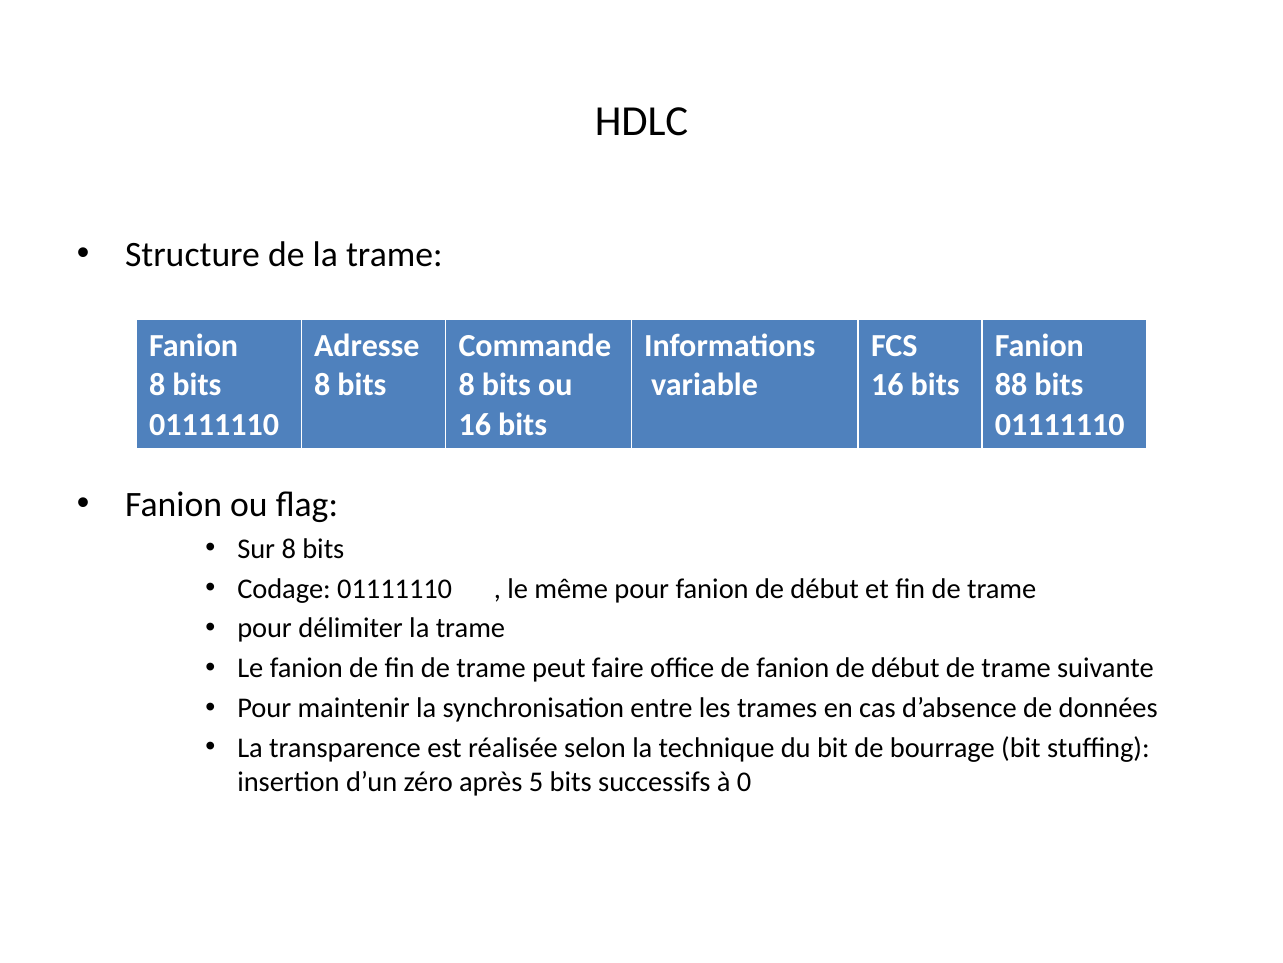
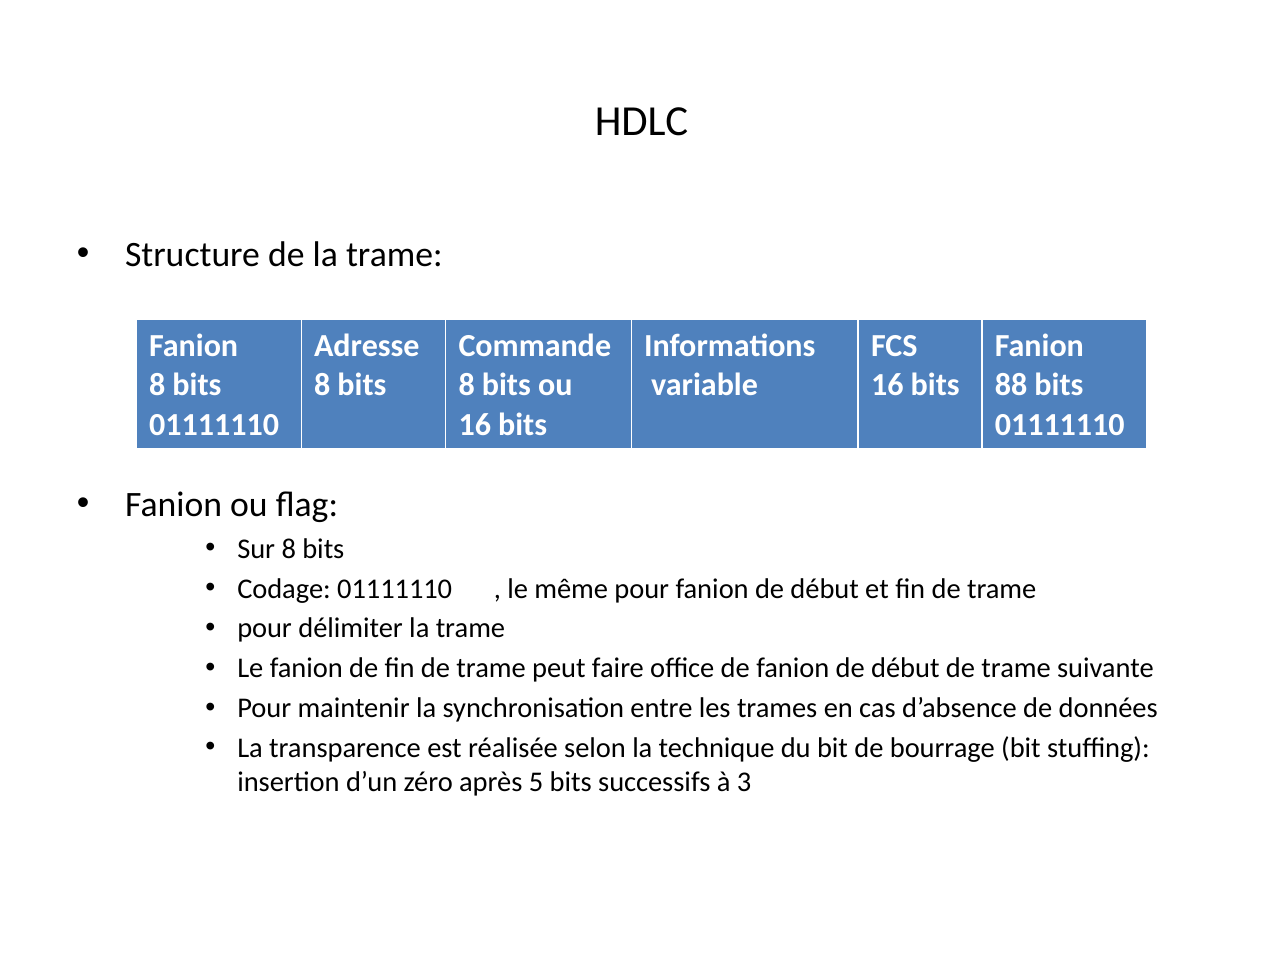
0: 0 -> 3 (744, 782)
